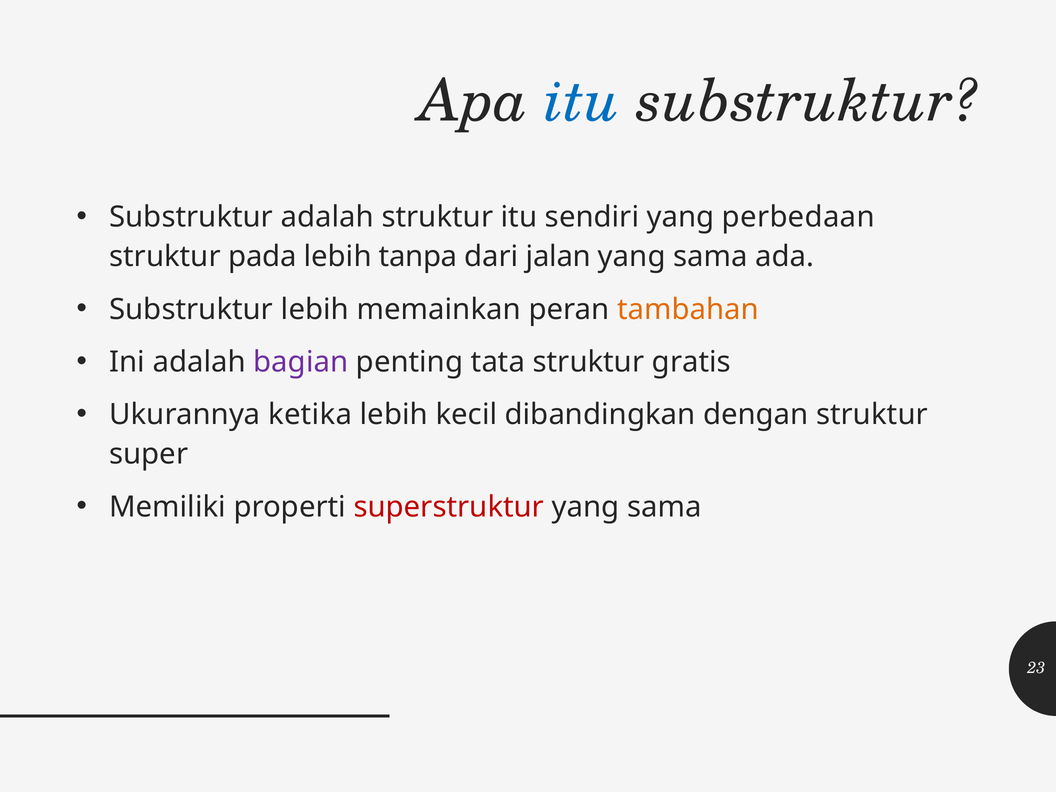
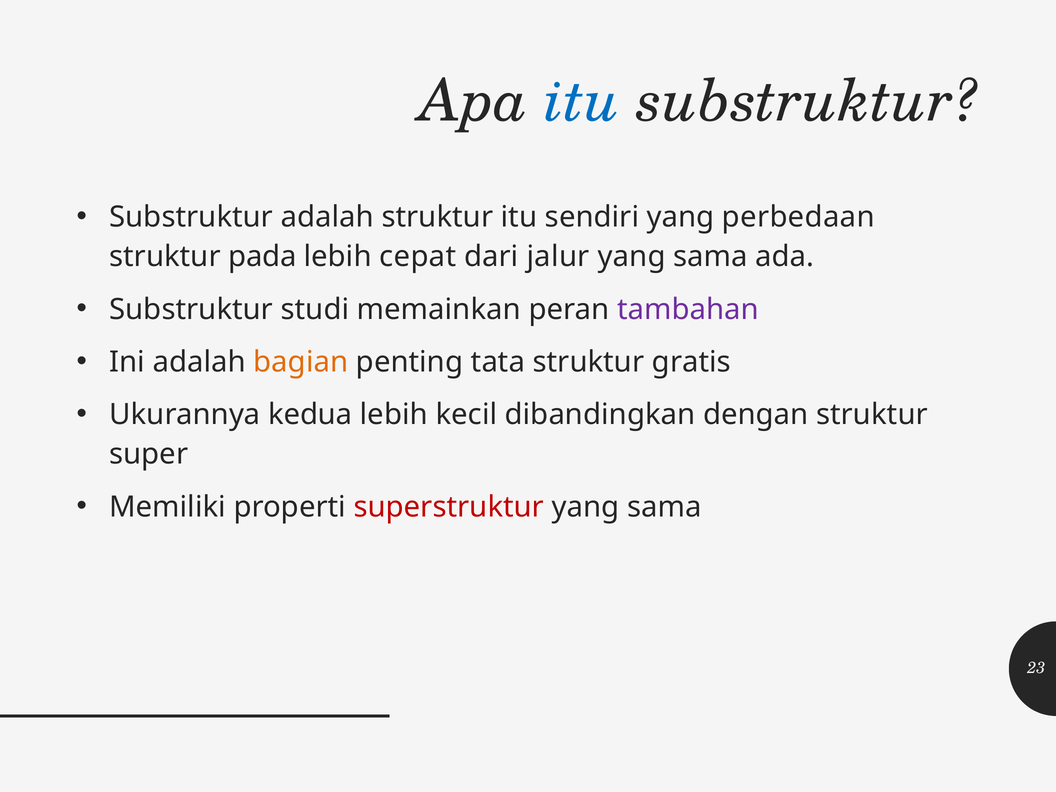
tanpa: tanpa -> cepat (418, 257)
jalan: jalan -> jalur (558, 257)
Substruktur lebih: lebih -> studi (315, 309)
tambahan colour: orange -> purple (688, 309)
bagian colour: purple -> orange (301, 362)
ketika: ketika -> kedua (310, 415)
